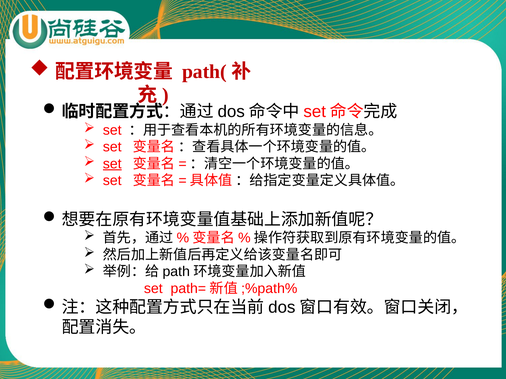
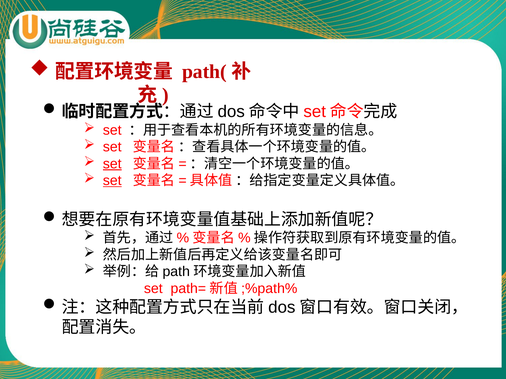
set underline: none -> present (112, 181)
